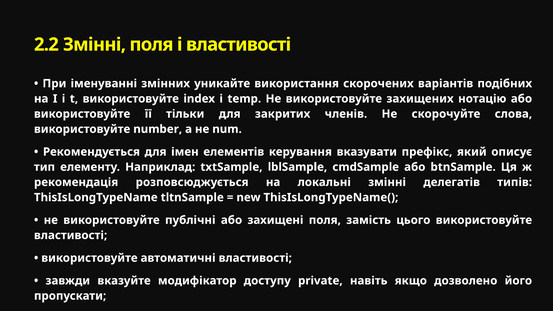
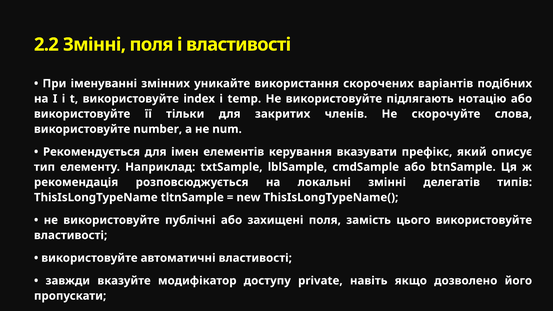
захищених: захищених -> підлягають (420, 99)
